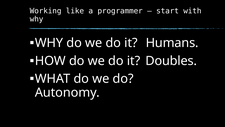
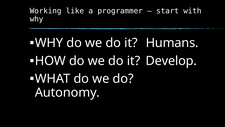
Doubles: Doubles -> Develop (171, 61)
